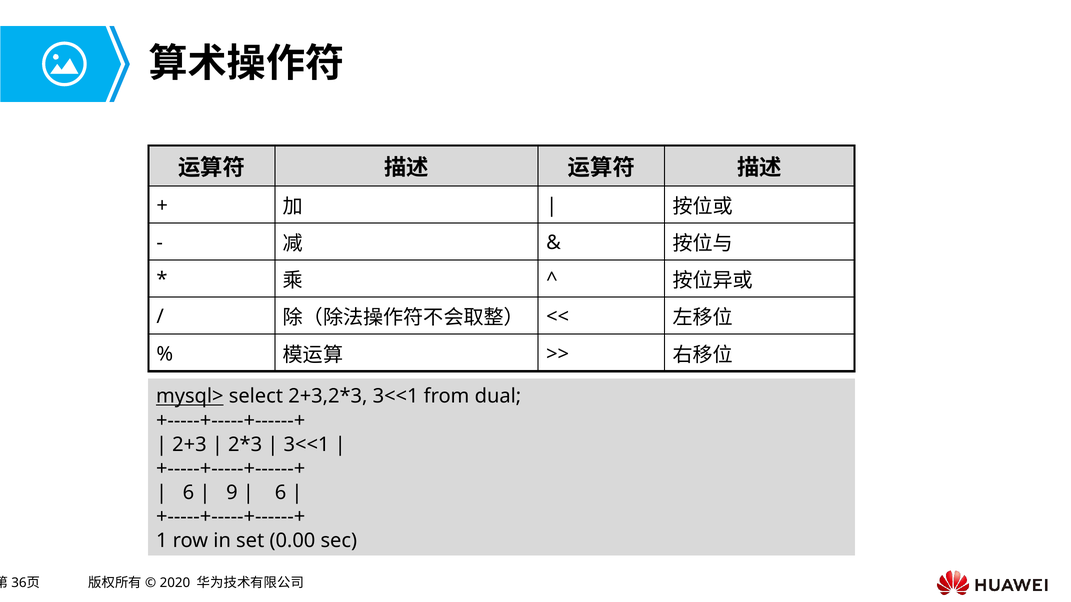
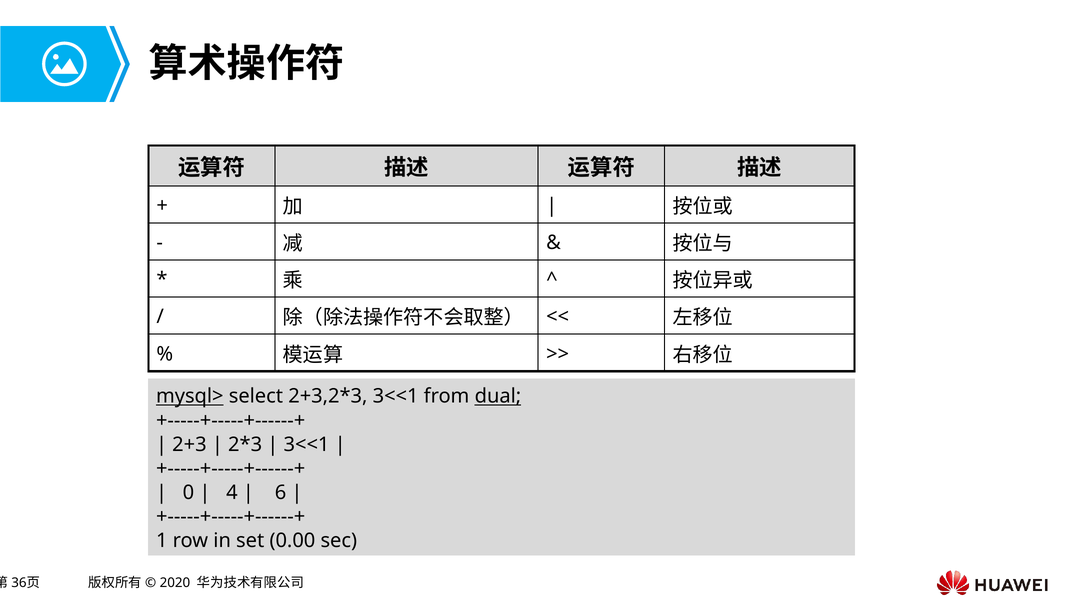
dual underline: none -> present (498, 397)
6: 6 -> 0 (188, 493)
9: 9 -> 4 (232, 493)
